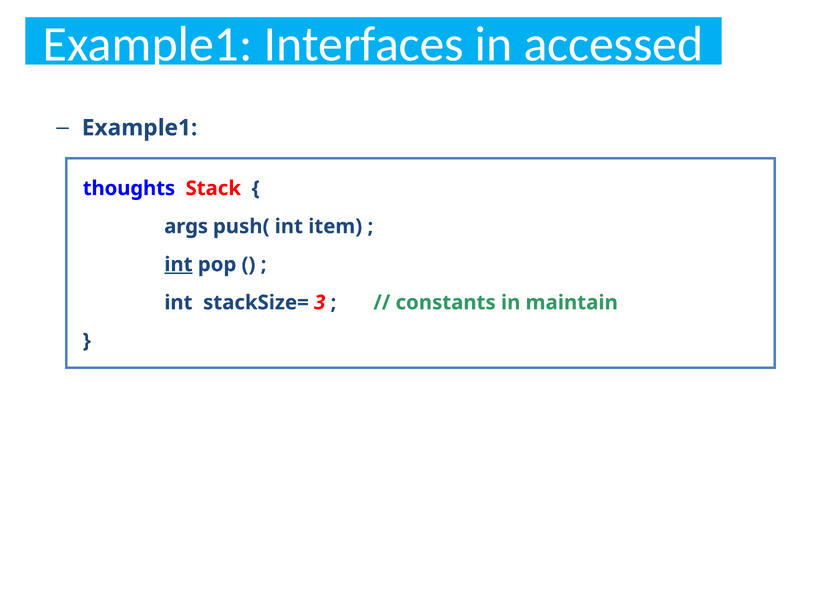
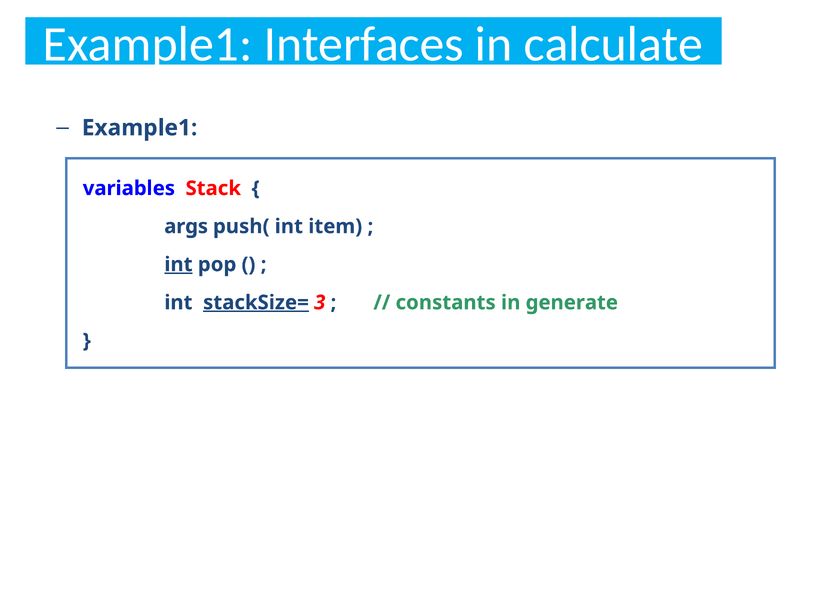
accessed: accessed -> calculate (613, 44)
thoughts: thoughts -> variables (129, 188)
stackSize= underline: none -> present (256, 303)
maintain: maintain -> generate (572, 303)
